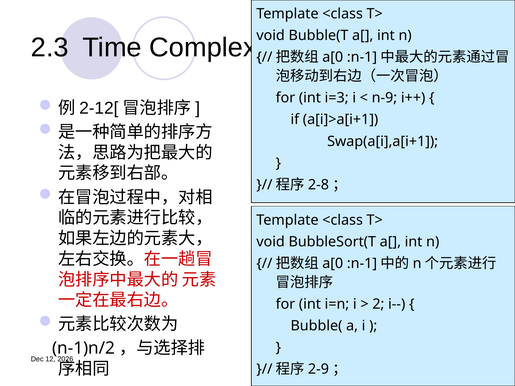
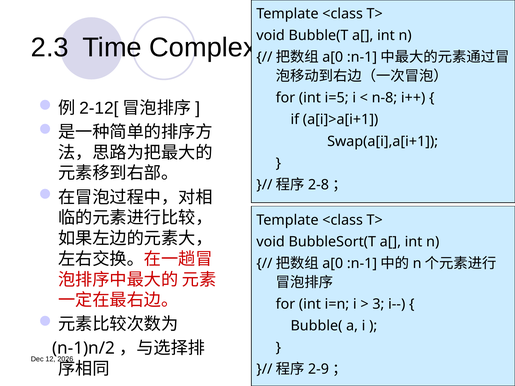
i=3: i=3 -> i=5 (337, 98)
n-9: n-9 -> n-8 (384, 98)
2: 2 -> 3 (378, 304)
